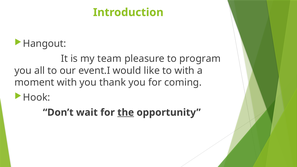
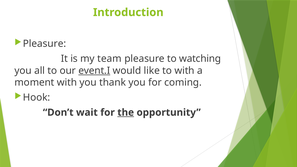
Hangout: Hangout -> Pleasure (45, 44)
program: program -> watching (200, 59)
event.I underline: none -> present (94, 71)
